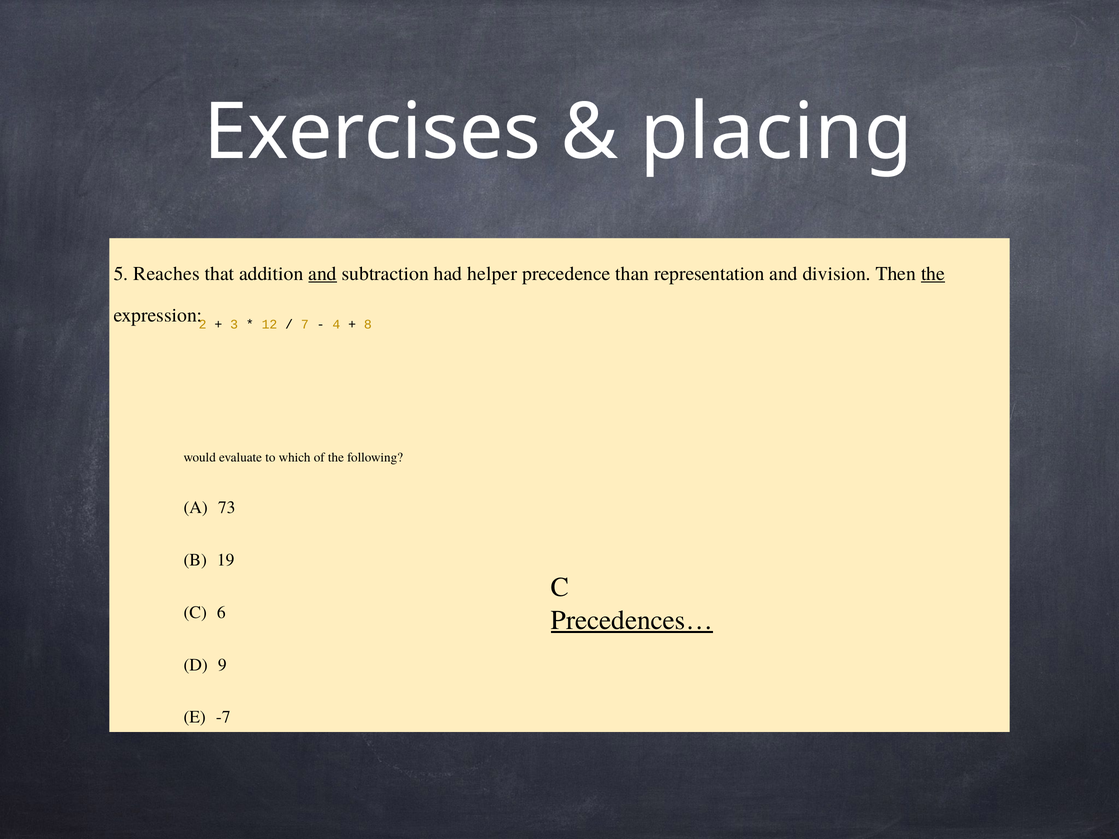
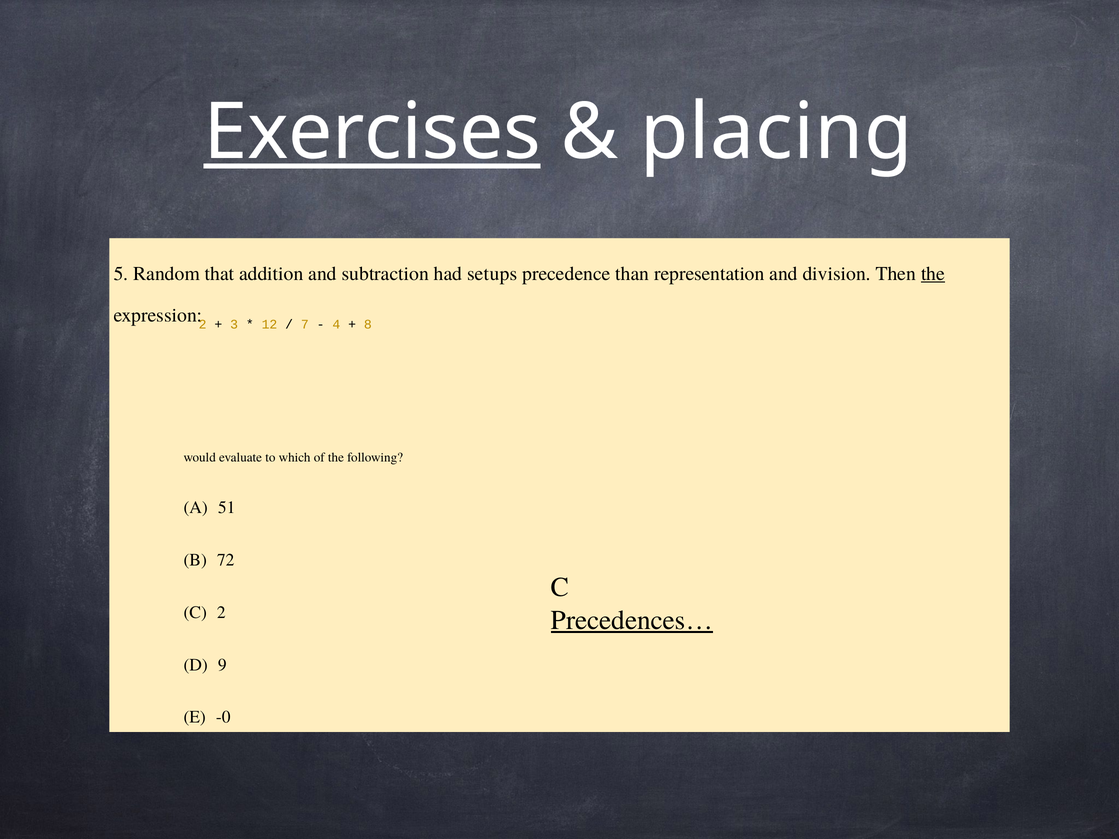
Exercises underline: none -> present (372, 132)
Reaches: Reaches -> Random (167, 274)
and underline: present -> none (323, 274)
helper: helper -> setups (492, 274)
73: 73 -> 51 (227, 508)
19: 19 -> 72 (226, 560)
C 6: 6 -> 2 (221, 613)
-7: -7 -> -0 (223, 717)
